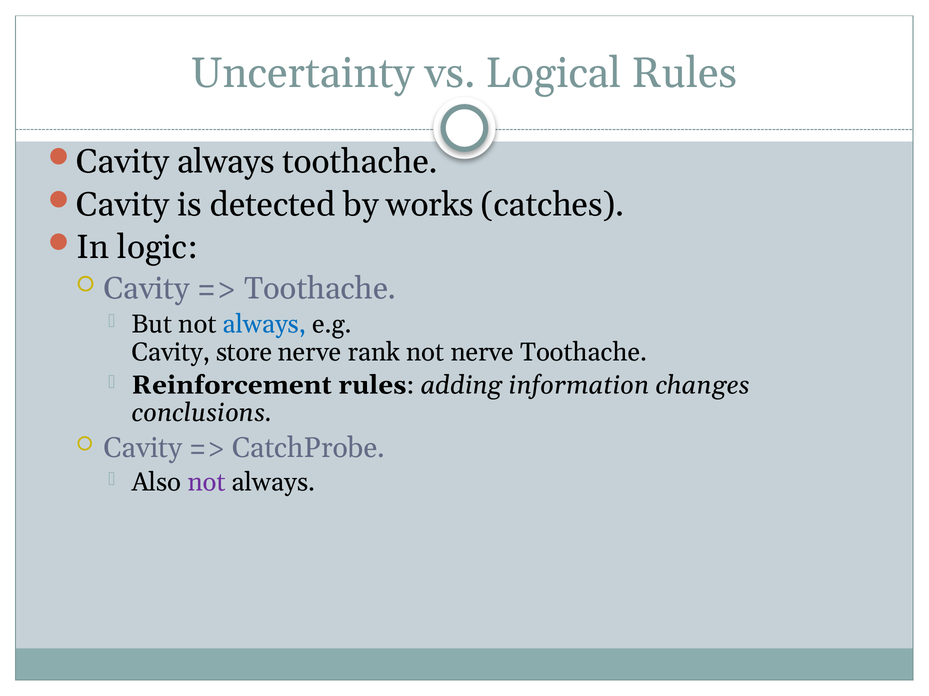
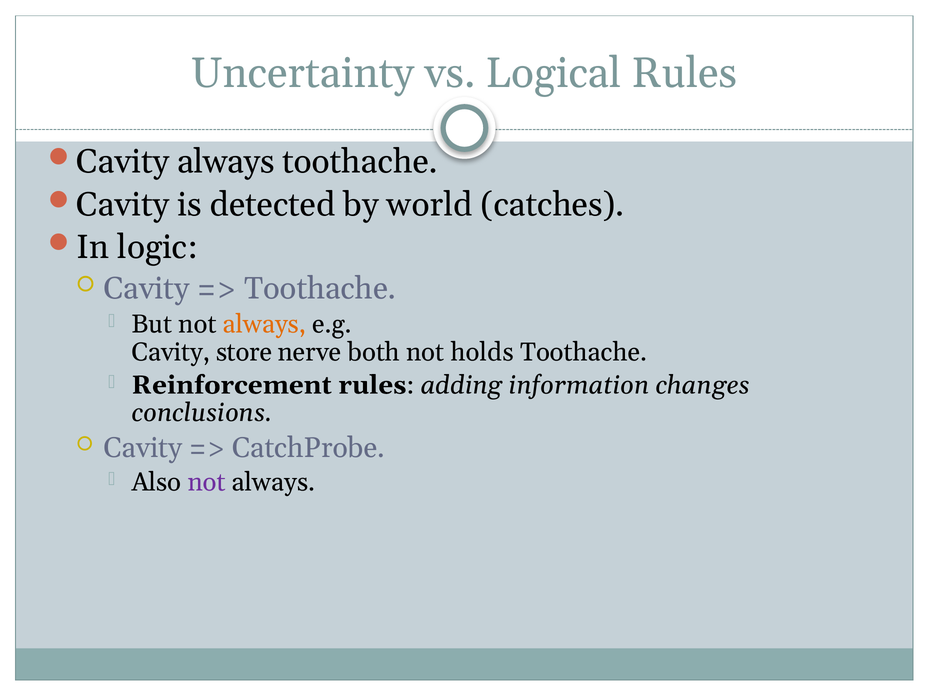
works: works -> world (430, 205)
always colour: blue -> orange (264, 325)
rank: rank -> both (374, 352)
not nerve: nerve -> holds (482, 352)
